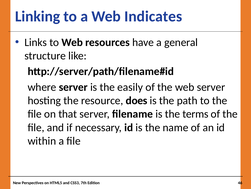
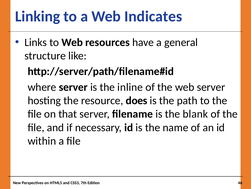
easily: easily -> inline (130, 87)
terms: terms -> blank (195, 114)
